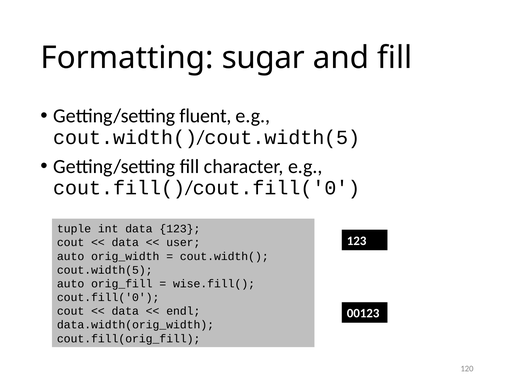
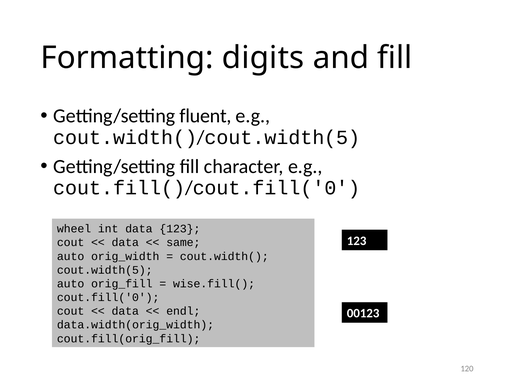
sugar: sugar -> digits (263, 58)
tuple: tuple -> wheel (74, 229)
user: user -> same (183, 242)
